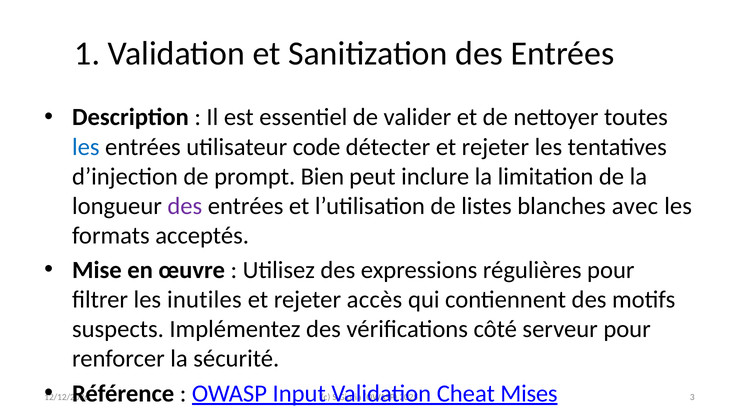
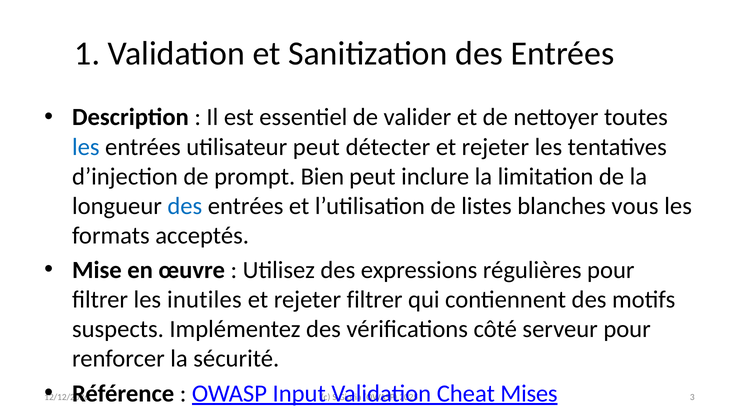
utilisateur code: code -> peut (316, 147)
des colour: purple -> blue (185, 206)
avec: avec -> vous (635, 206)
rejeter accès: accès -> filtrer (375, 299)
